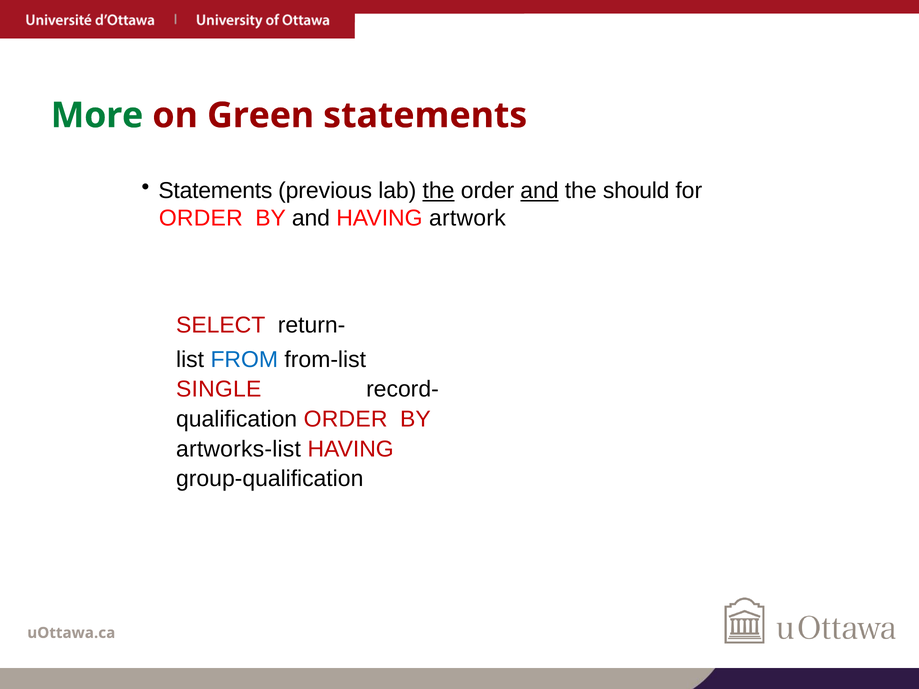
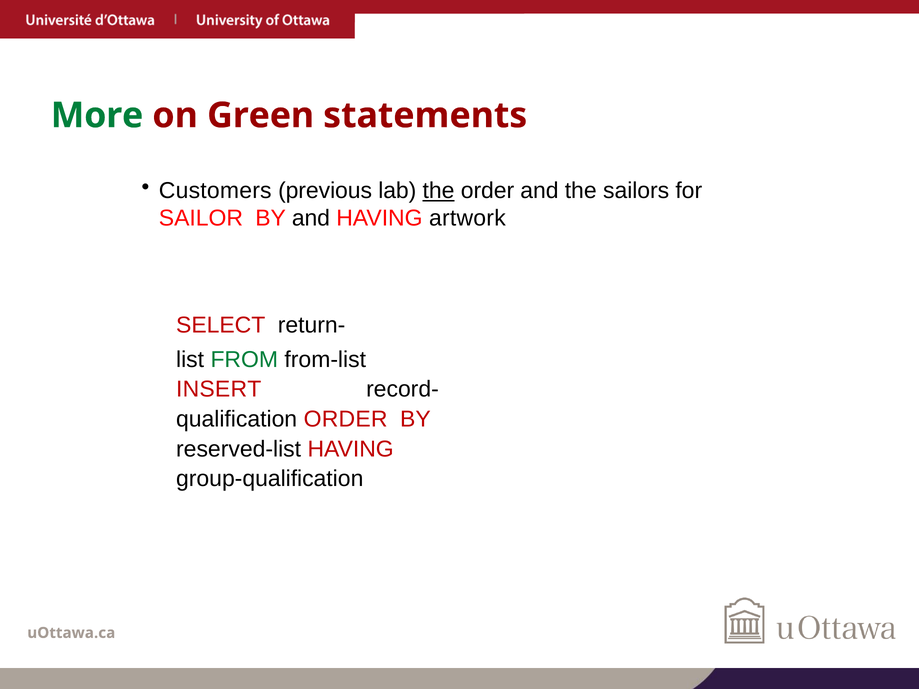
Statements: Statements -> Customers (215, 191)
and underline: present -> none (539, 191)
should: should -> sailors (636, 191)
ORDER: ORDER -> SAILOR (201, 218)
FROM colour: blue -> green (244, 360)
SINGLE: SINGLE -> INSERT (219, 390)
artworks-list: artworks-list -> reserved-list (239, 449)
